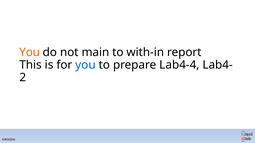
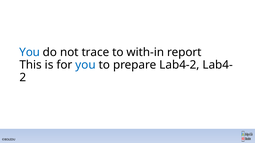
You colour: orange -> blue (30, 52)
main: main -> trace (95, 52)
Lab4-4: Lab4-4 -> Lab4-2 (179, 65)
